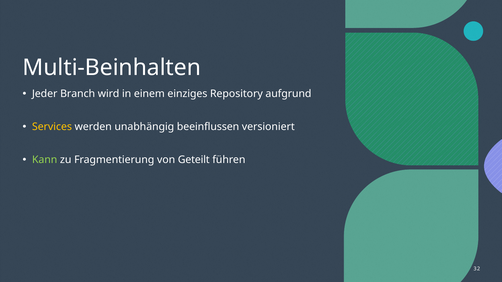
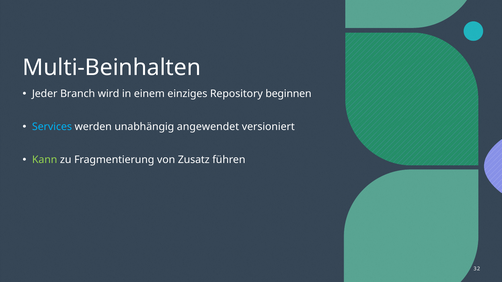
aufgrund: aufgrund -> beginnen (288, 94)
Services colour: yellow -> light blue (52, 127)
beeinflussen: beeinflussen -> angewendet (208, 127)
Geteilt: Geteilt -> Zusatz (194, 160)
